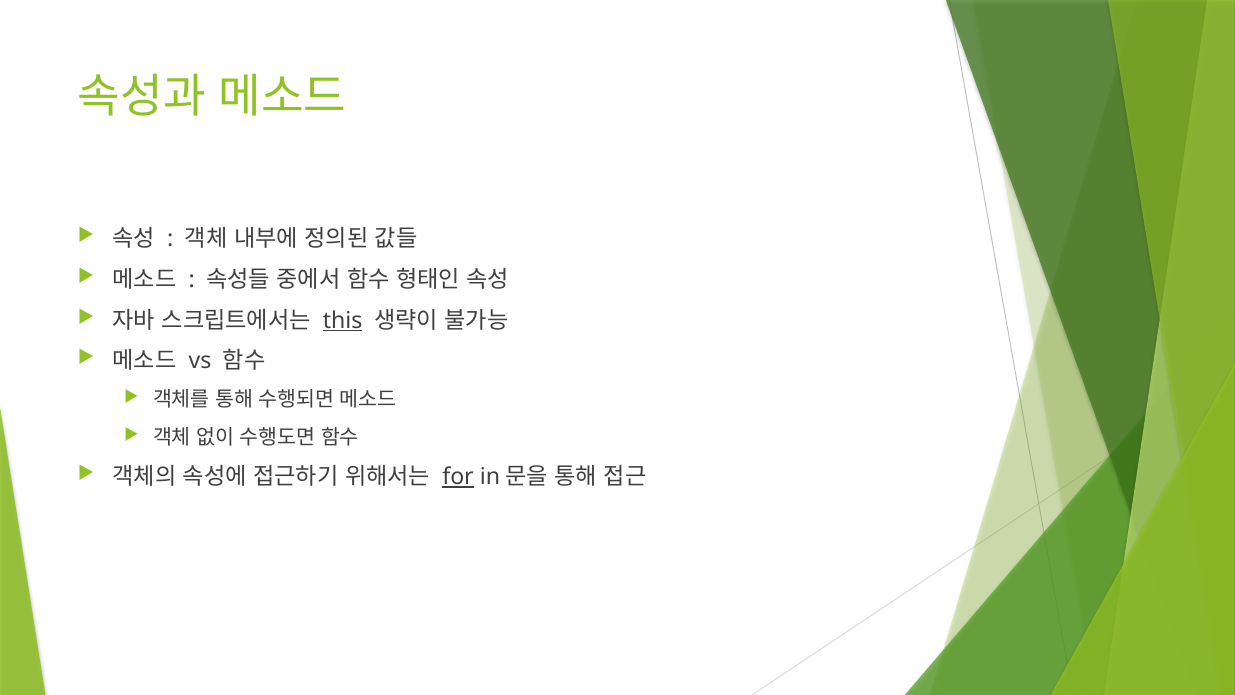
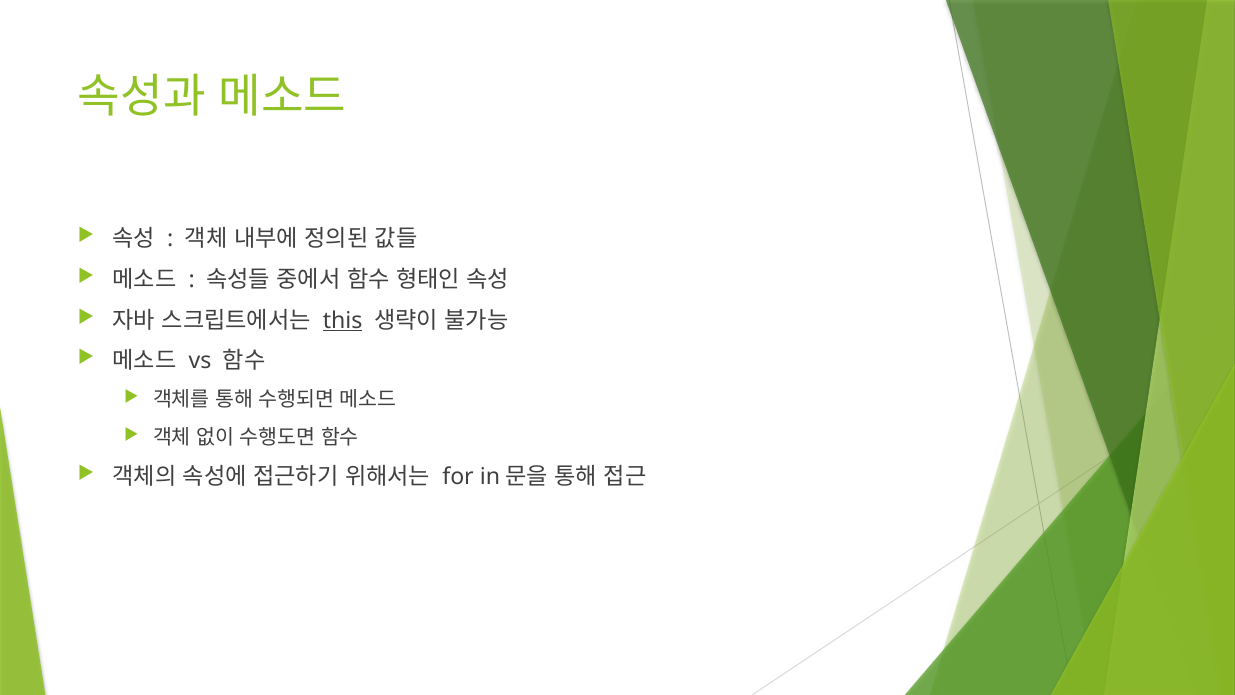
for underline: present -> none (458, 477)
